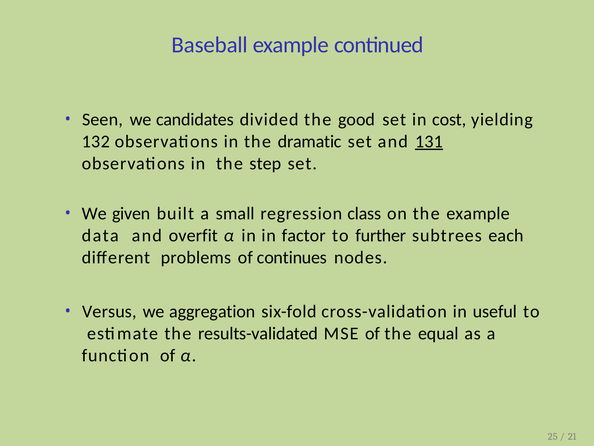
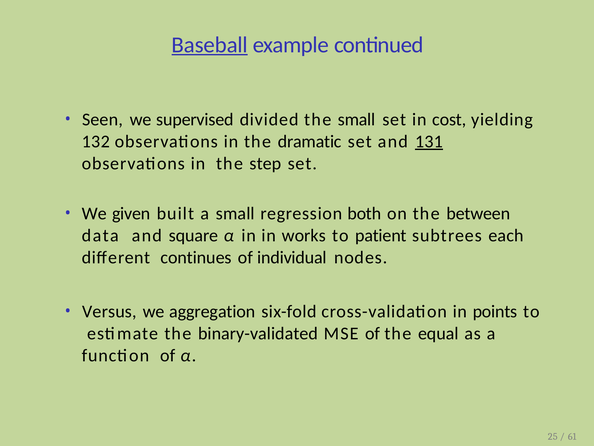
Baseball underline: none -> present (210, 45)
candidates: candidates -> supervised (195, 120)
the good: good -> small (357, 120)
class: class -> both (364, 213)
the example: example -> between (478, 213)
overfit: overfit -> square (194, 235)
factor: factor -> works (304, 235)
further: further -> patient (381, 235)
problems: problems -> continues (196, 258)
continues: continues -> individual (292, 258)
useful: useful -> points (495, 311)
results-validated: results-validated -> binary-validated (258, 333)
21: 21 -> 61 (572, 436)
